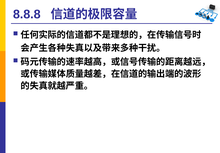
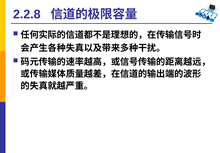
8.8.8: 8.8.8 -> 2.2.8 (27, 14)
